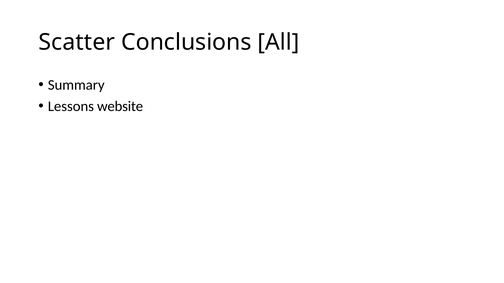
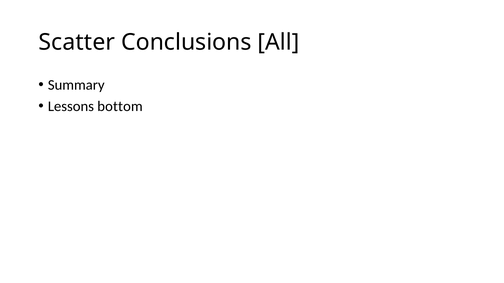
website: website -> bottom (120, 106)
